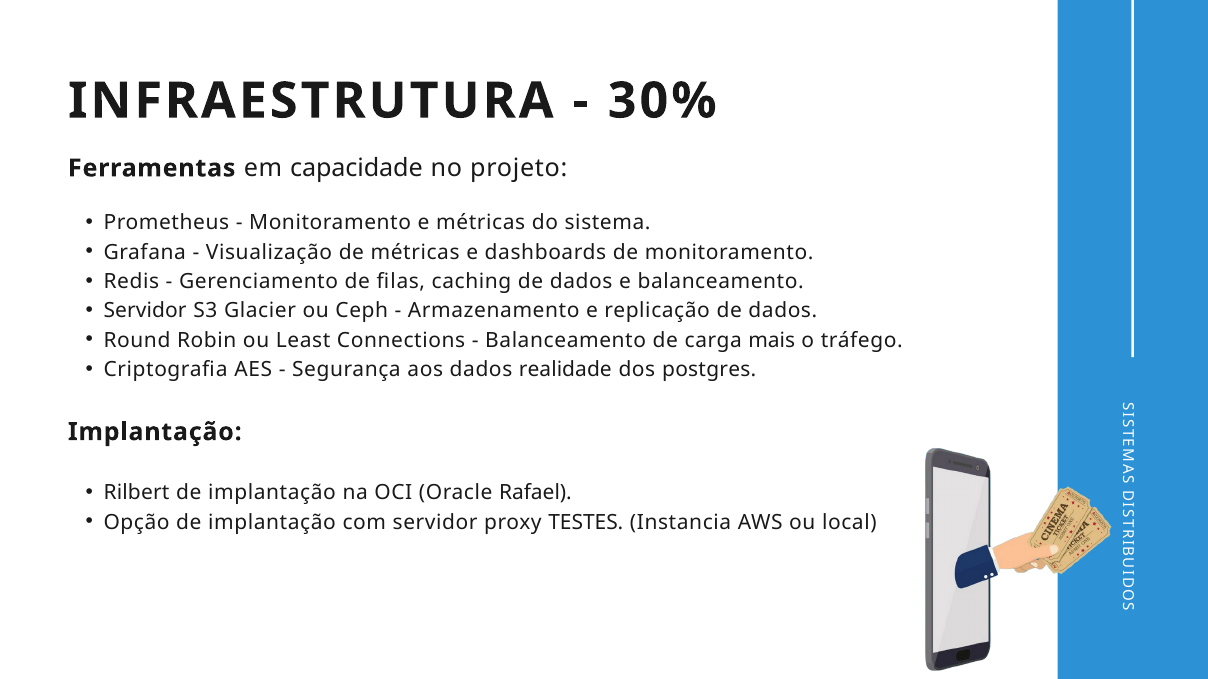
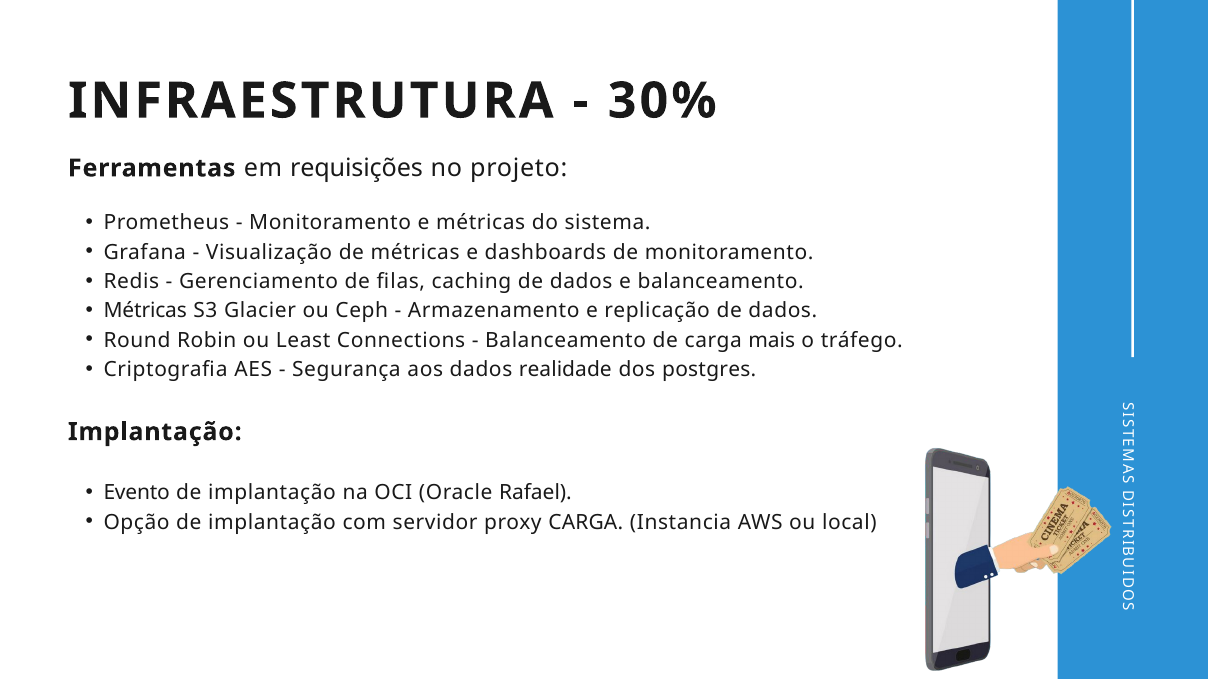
capacidade: capacidade -> requisições (356, 168)
Servidor: Servidor -> Métricas (145, 311)
Rilbert: Rilbert -> Evento (137, 493)
proxy TESTES: TESTES -> CARGA (586, 523)
